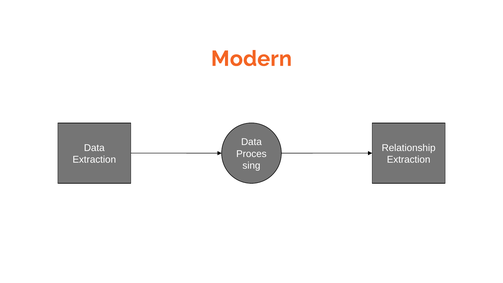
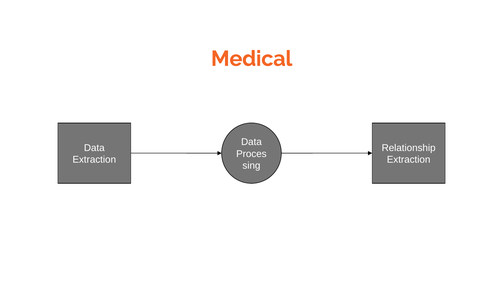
Modern: Modern -> Medical (252, 59)
